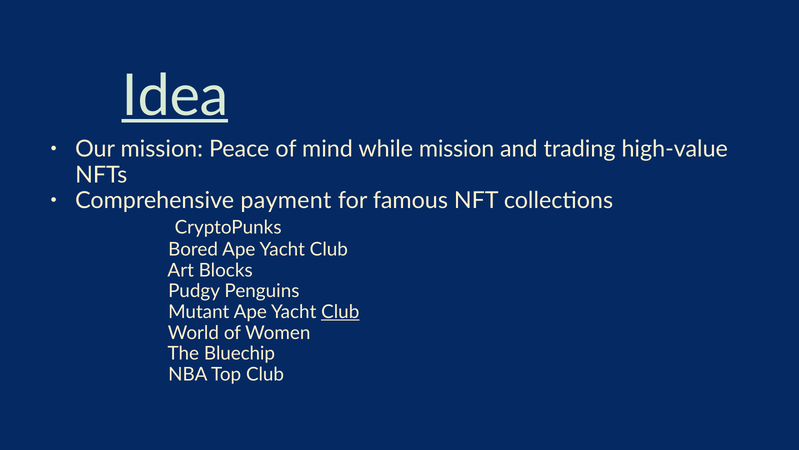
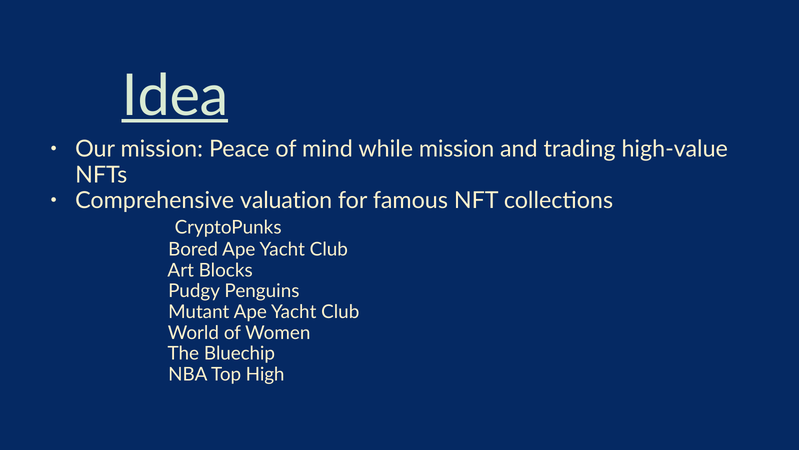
payment: payment -> valuation (286, 200)
Club underline: present -> none (340, 312)
Top Club: Club -> High (265, 374)
